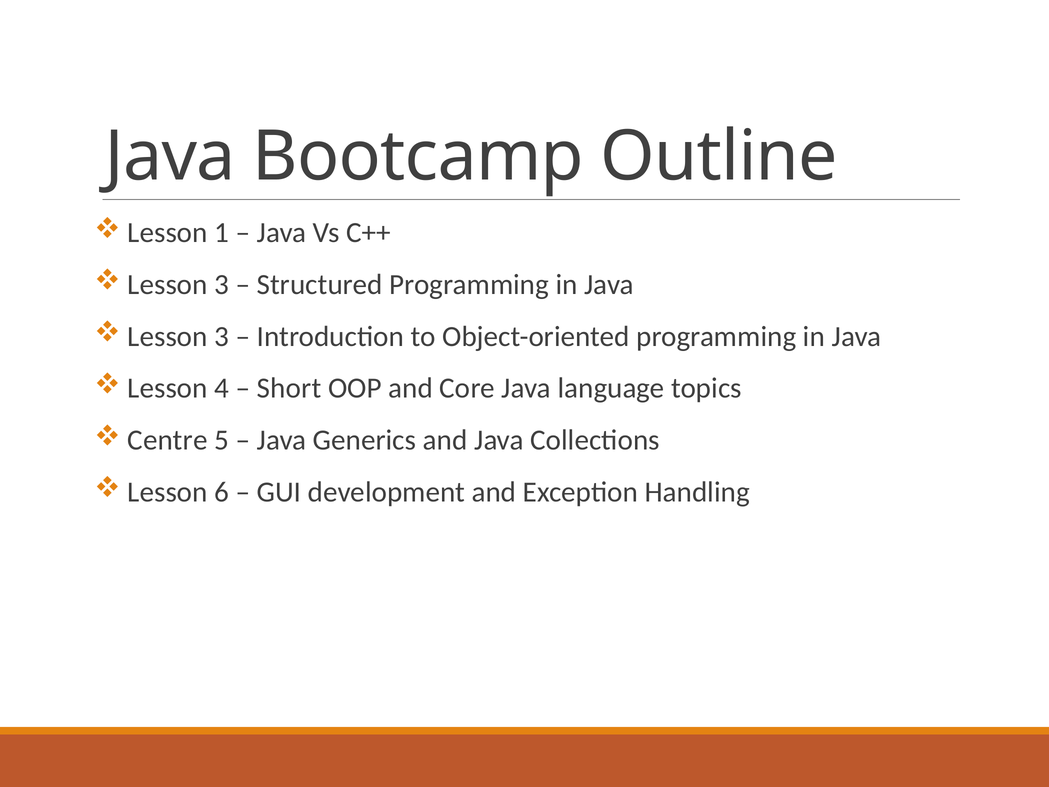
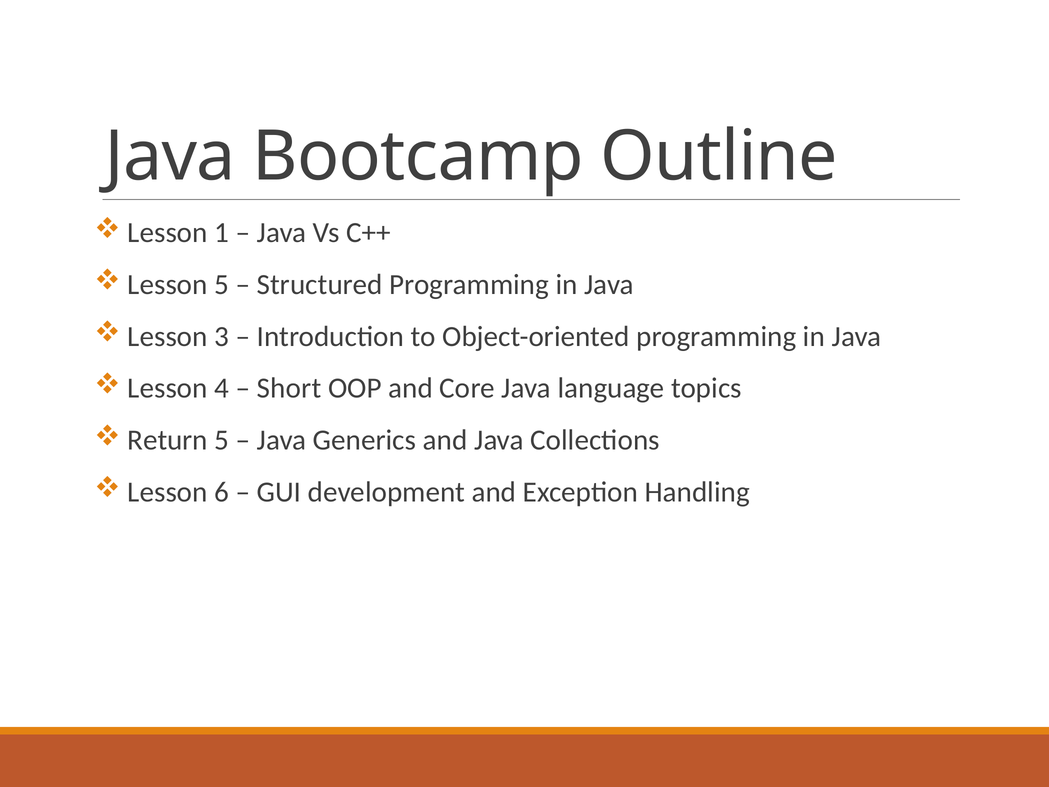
3: 3 -> 5 (222, 284)
Centre: Centre -> Return (168, 440)
